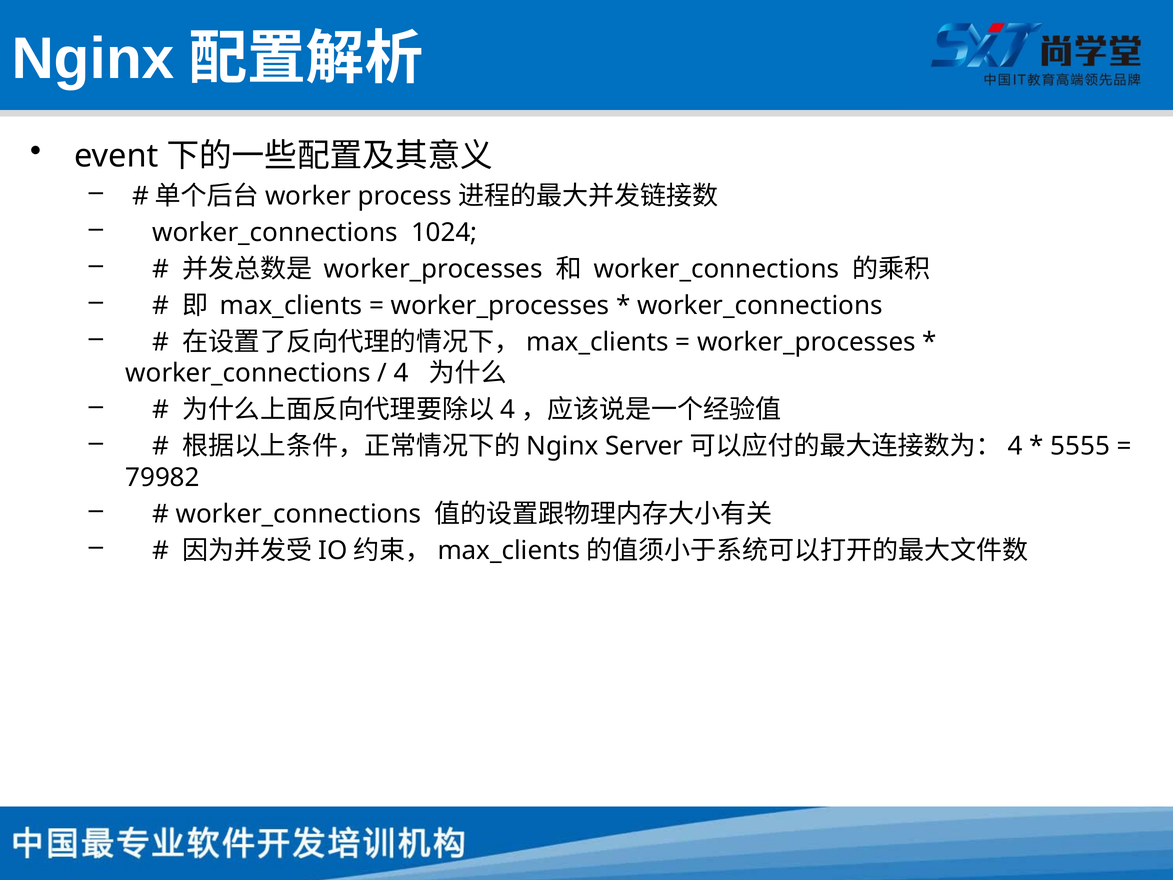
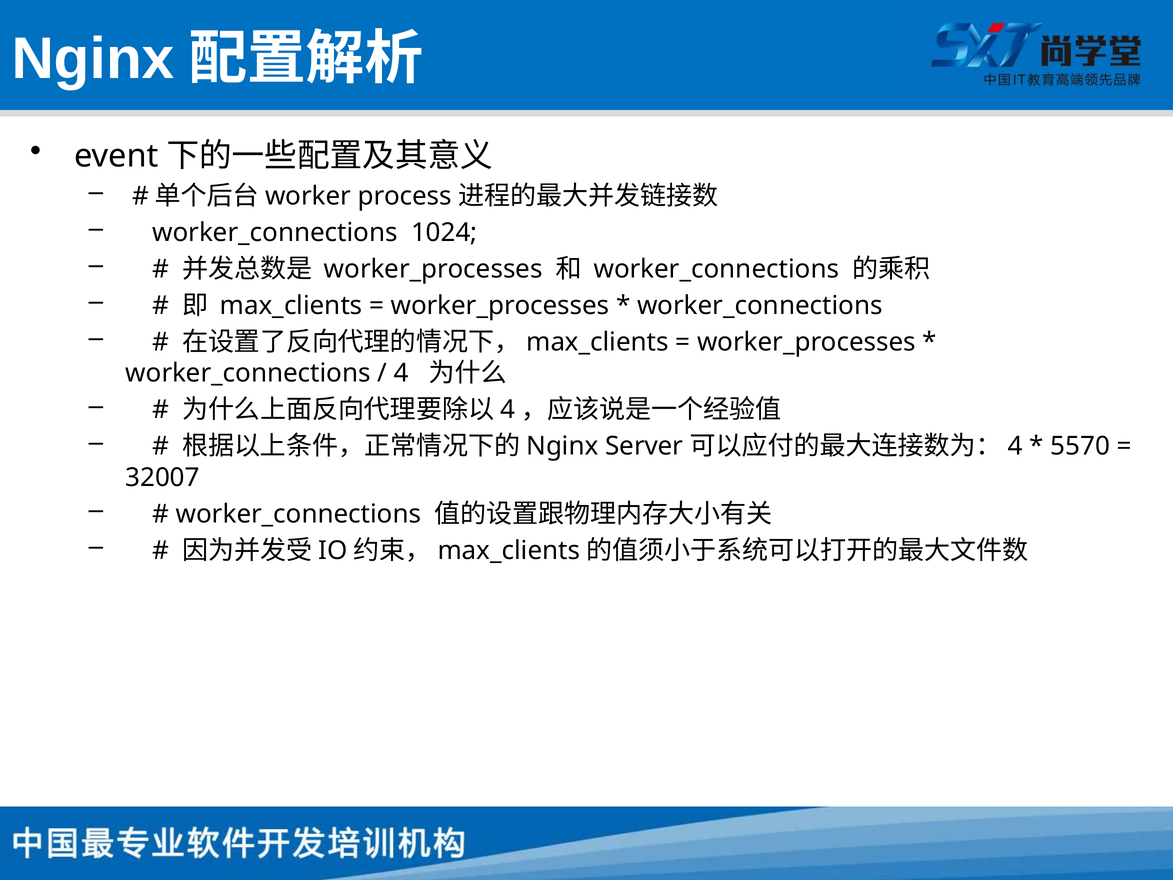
5555: 5555 -> 5570 (1080, 446)
79982: 79982 -> 32007 (163, 477)
